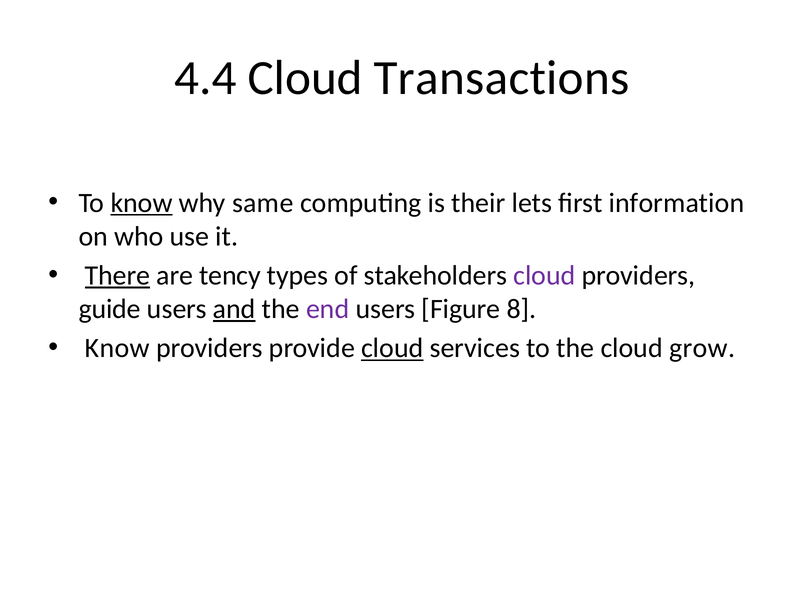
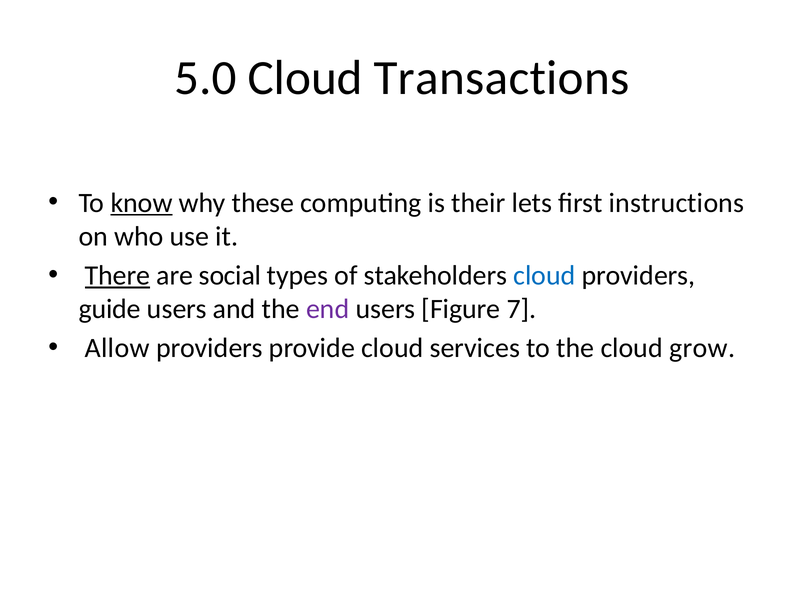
4.4: 4.4 -> 5.0 (205, 78)
same: same -> these (263, 203)
information: information -> instructions (676, 203)
tency: tency -> social (230, 275)
cloud colour: purple -> blue (544, 275)
and underline: present -> none (234, 309)
8: 8 -> 7 (521, 309)
Know: Know -> Allow (117, 348)
cloud underline: present -> none (392, 348)
